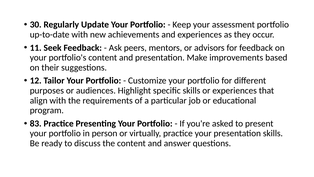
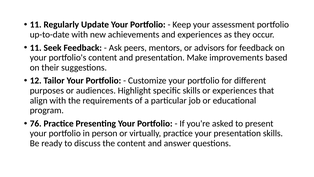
30: 30 -> 11 (36, 25)
83: 83 -> 76 (36, 123)
